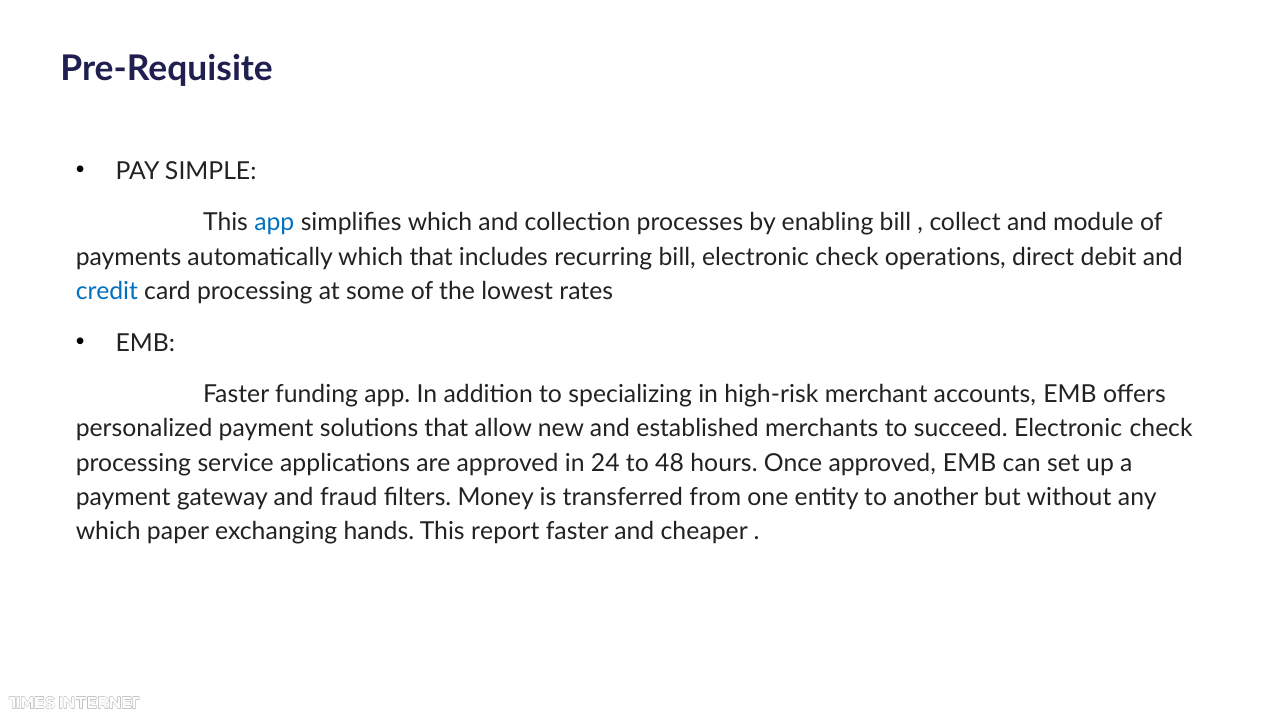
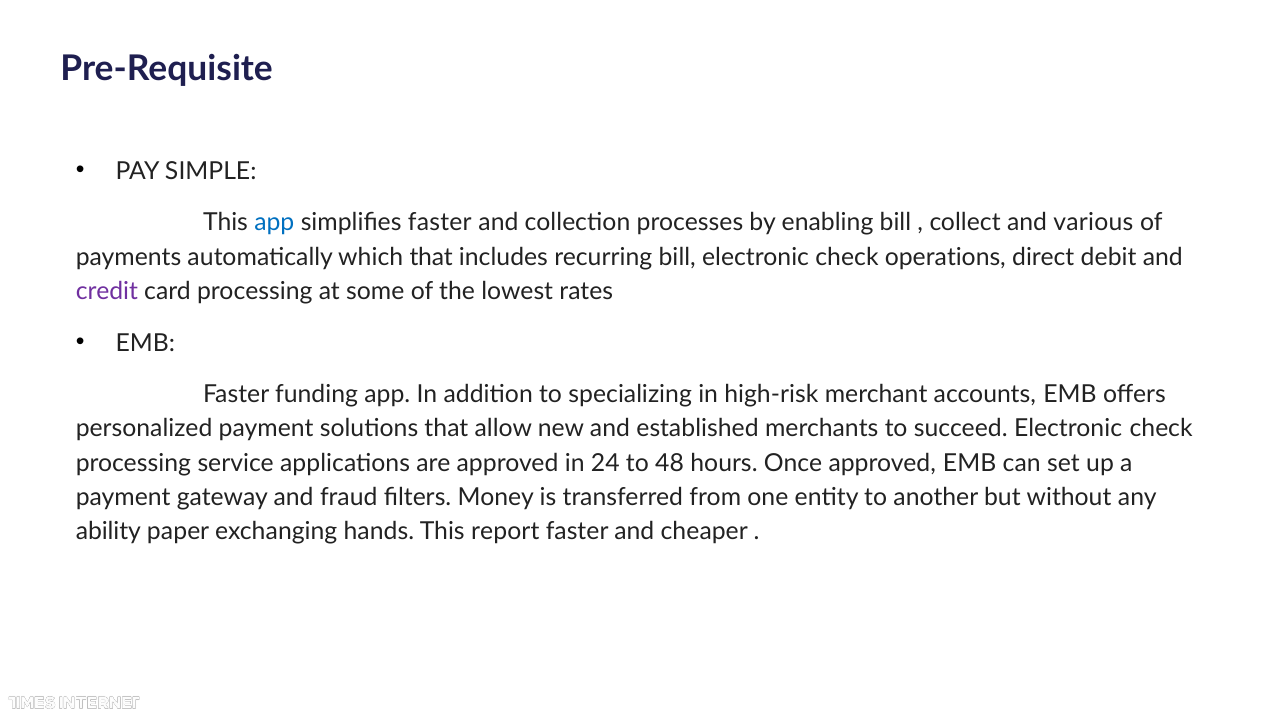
simplifies which: which -> faster (440, 223)
module: module -> various (1093, 223)
credit colour: blue -> purple (107, 291)
which: which -> ability (108, 531)
